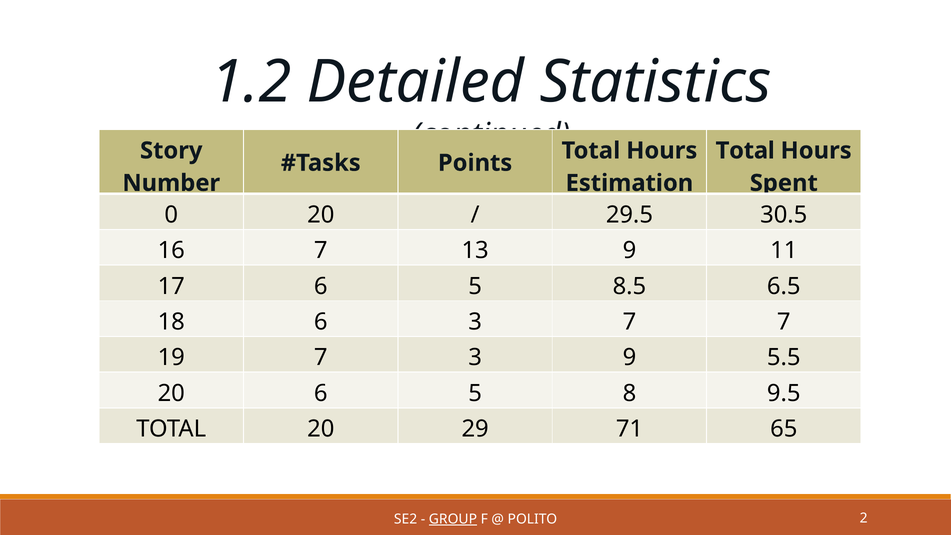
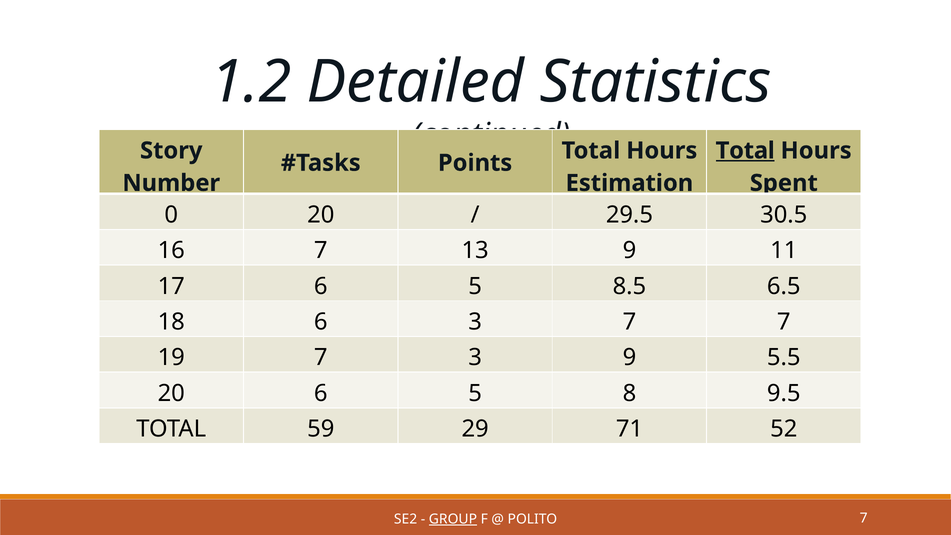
Total underline: none -> present (745, 151)
TOTAL 20: 20 -> 59 (321, 429)
65: 65 -> 52 (784, 429)
POLITO 2: 2 -> 7 (864, 518)
